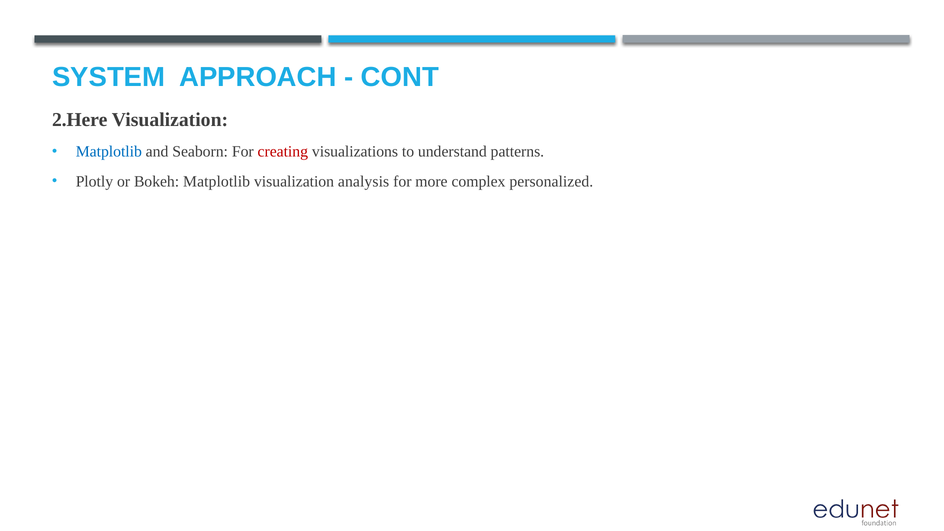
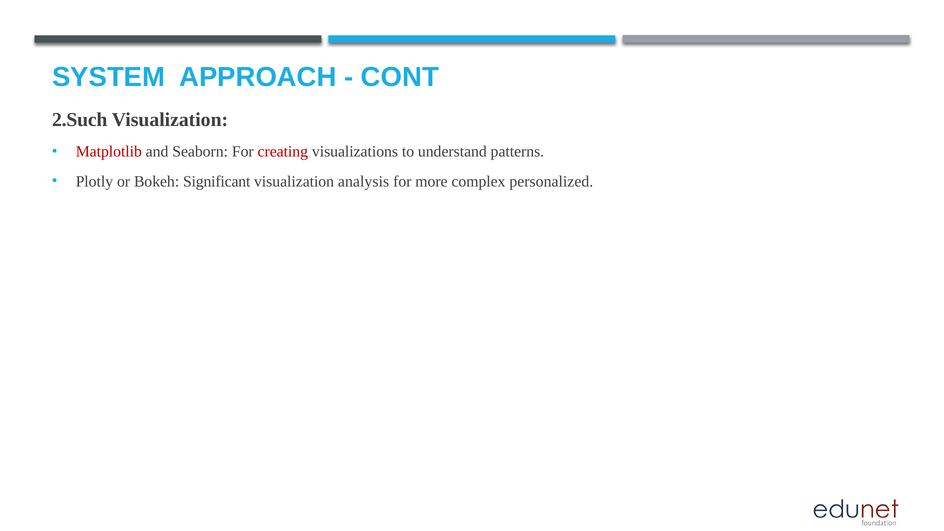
2.Here: 2.Here -> 2.Such (80, 120)
Matplotlib colour: blue -> red (109, 152)
Bokeh Matplotlib: Matplotlib -> Significant (217, 182)
